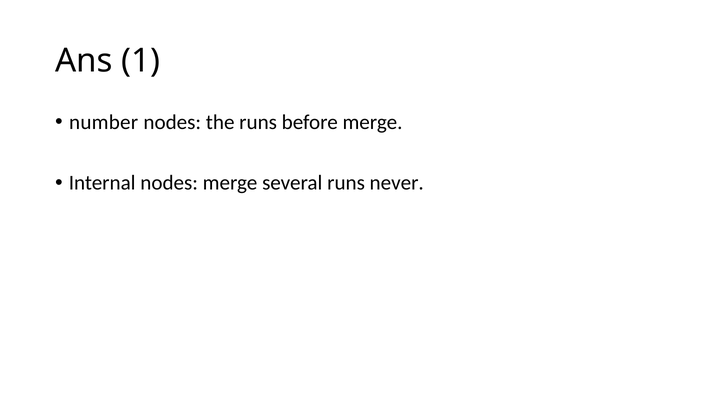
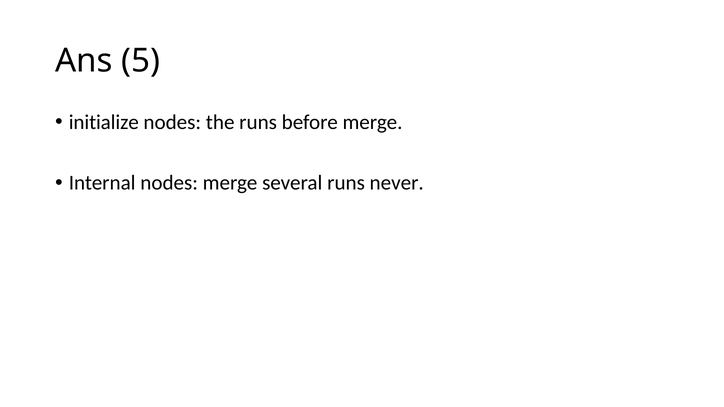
1: 1 -> 5 (141, 61)
number: number -> initialize (104, 122)
